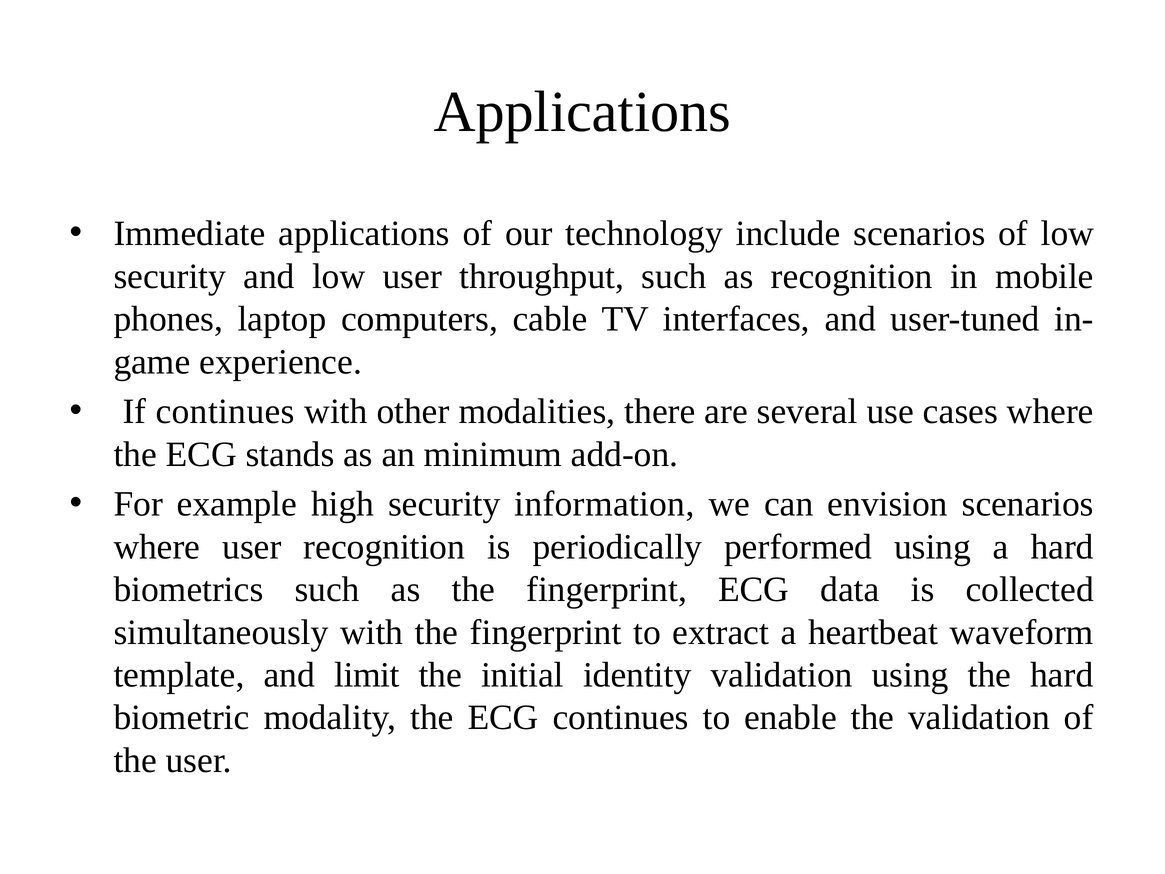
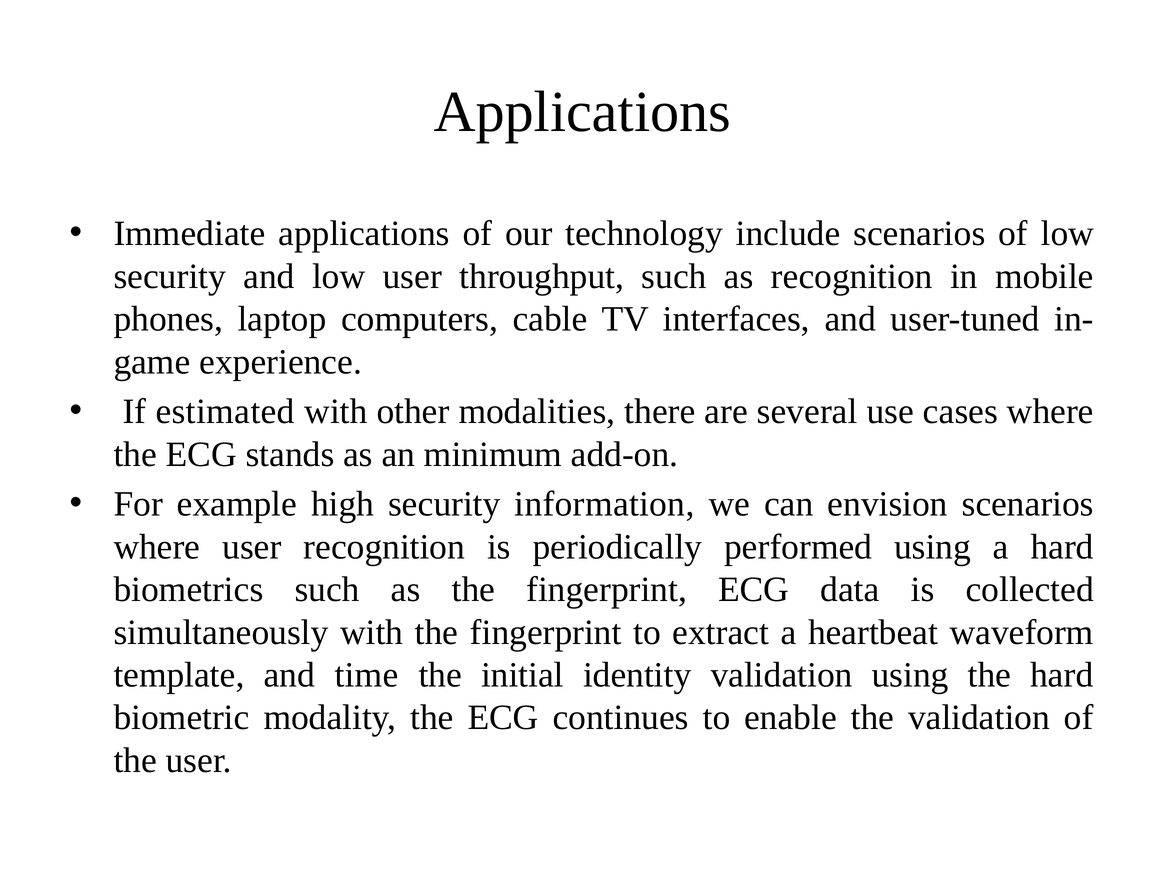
If continues: continues -> estimated (225, 411)
limit: limit -> time (367, 675)
